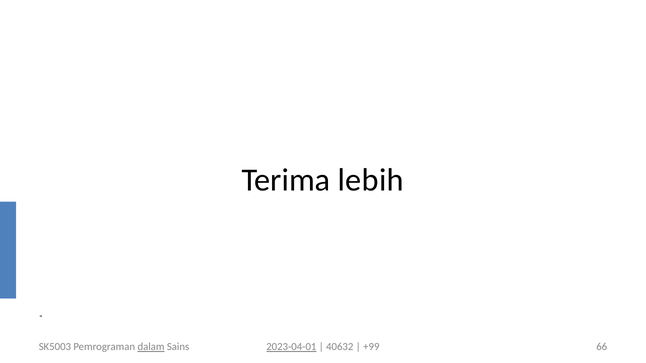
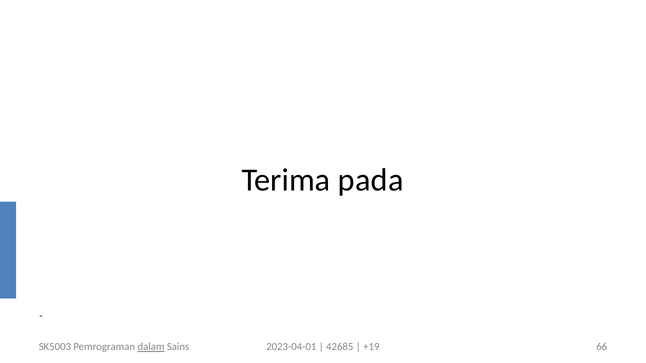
lebih: lebih -> pada (371, 180)
2023-04-01 underline: present -> none (291, 347)
40632: 40632 -> 42685 (340, 347)
+99: +99 -> +19 (371, 347)
